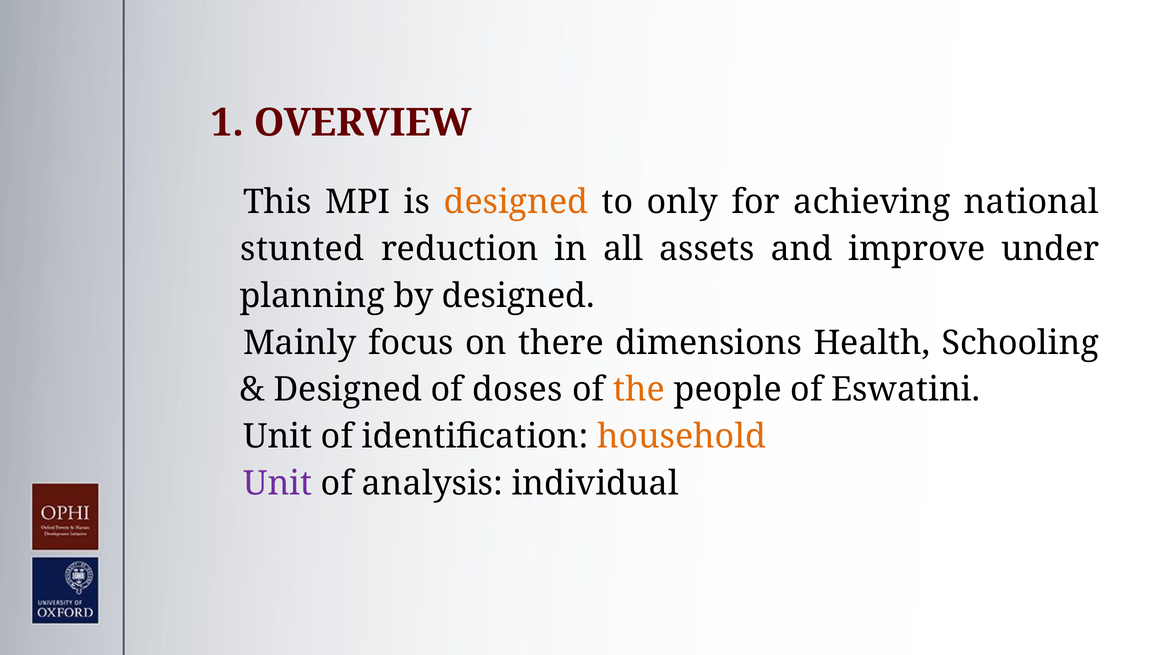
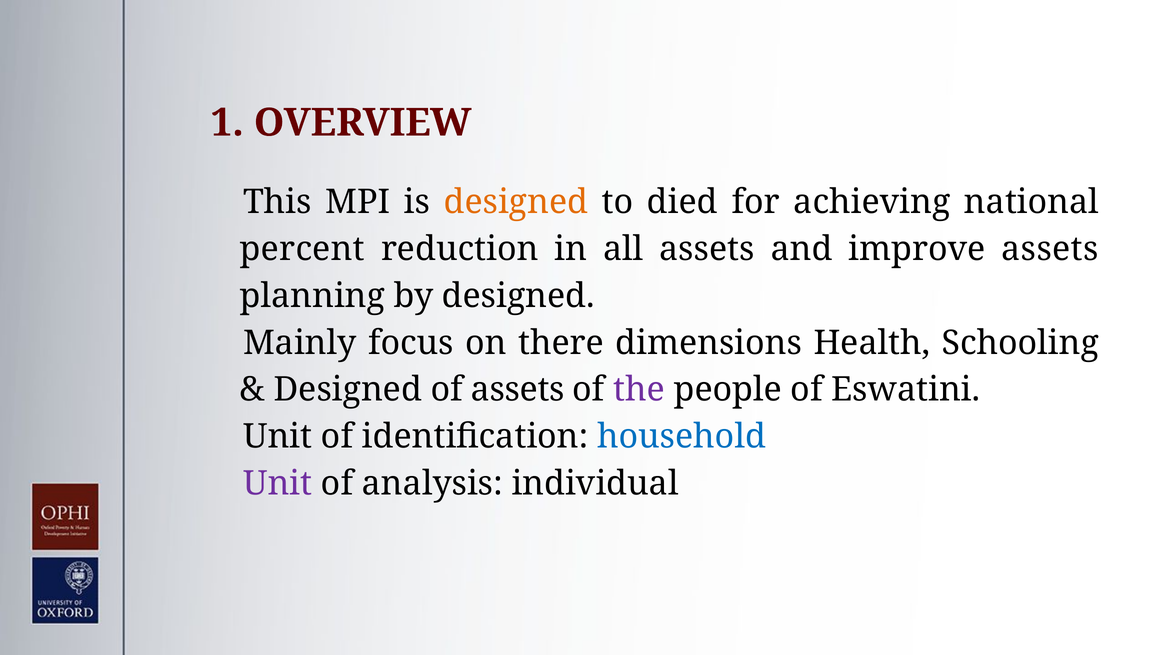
only: only -> died (682, 202)
stunted: stunted -> percent (302, 249)
improve under: under -> assets (1050, 249)
of doses: doses -> assets (518, 390)
the colour: orange -> purple (639, 390)
household colour: orange -> blue (682, 437)
